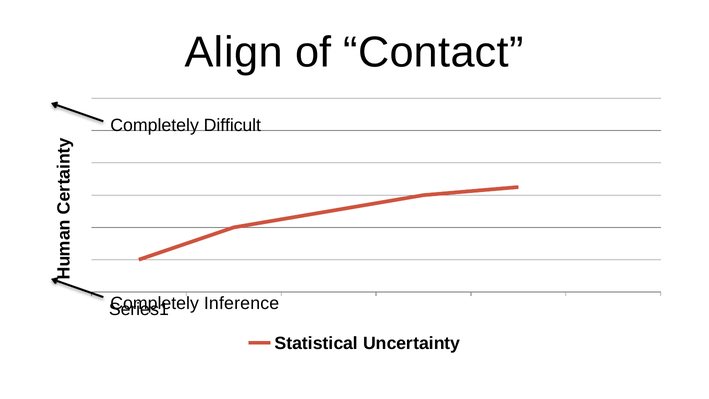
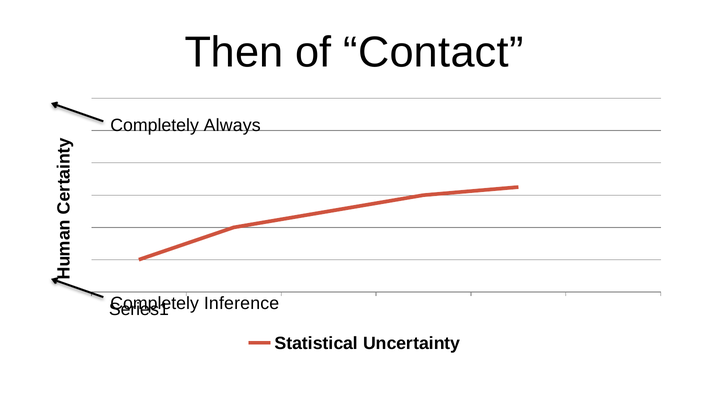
Align: Align -> Then (234, 52)
Difficult: Difficult -> Always (232, 126)
